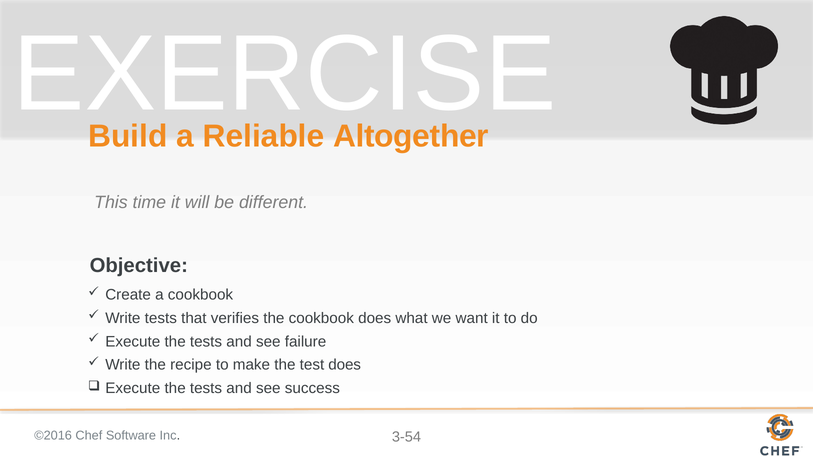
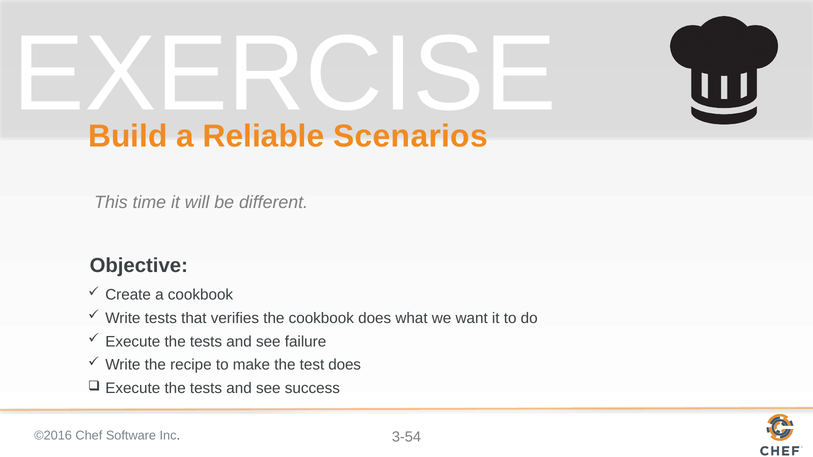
Altogether: Altogether -> Scenarios (411, 136)
